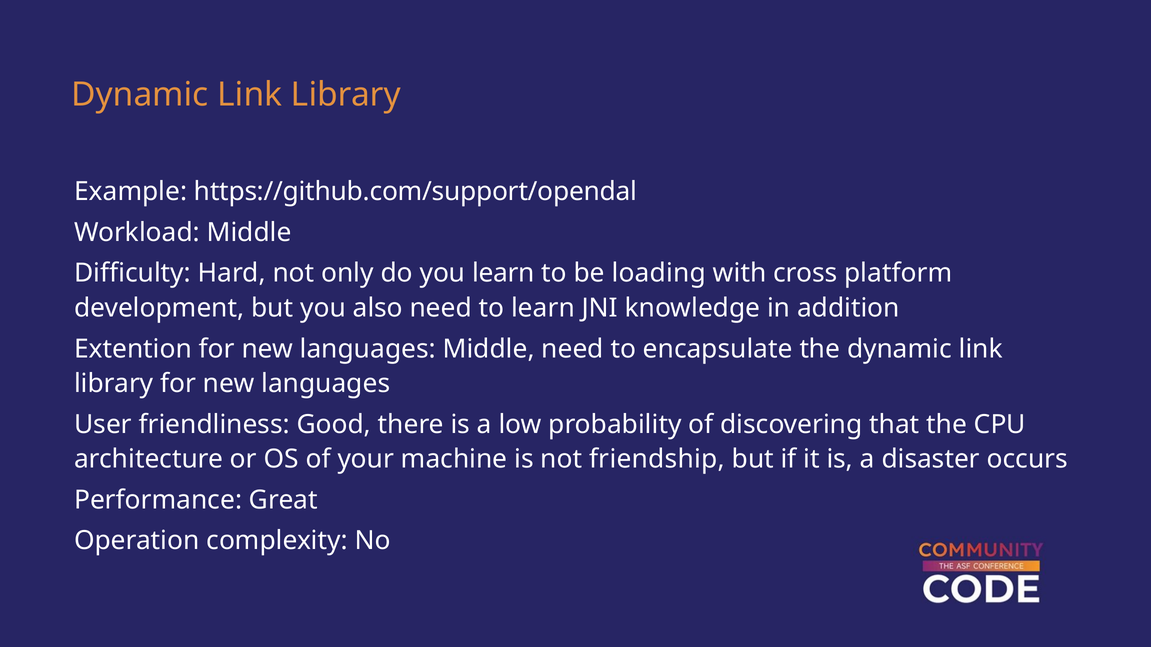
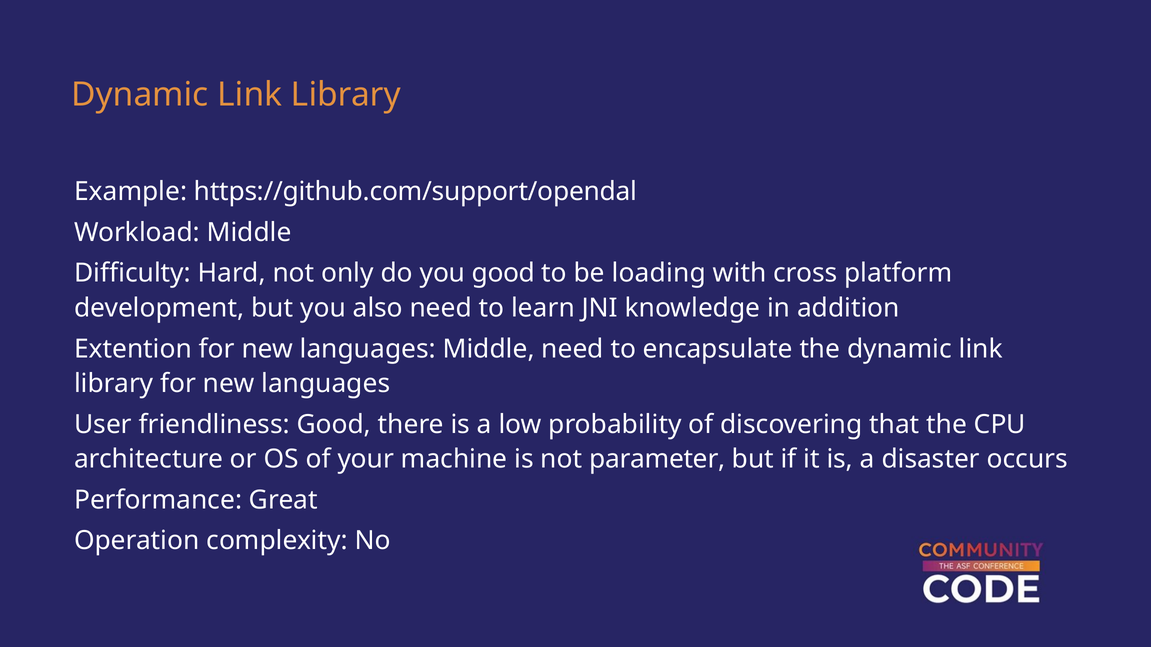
you learn: learn -> good (503, 273)
friendship: friendship -> parameter (657, 459)
